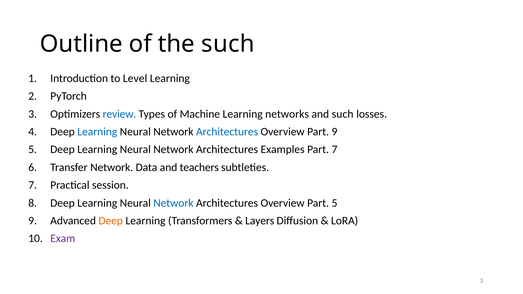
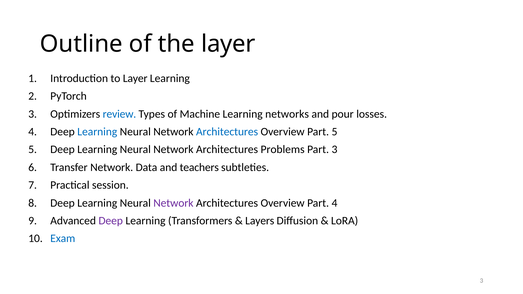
the such: such -> layer (228, 44)
to Level: Level -> Layer (135, 78)
and such: such -> pour (343, 114)
Part 9: 9 -> 5 (334, 132)
Examples: Examples -> Problems (283, 150)
Part 7: 7 -> 3 (334, 150)
Network colour: blue -> purple (173, 203)
Part 5: 5 -> 4 (334, 203)
Deep colour: orange -> purple (111, 221)
Exam colour: purple -> blue (63, 239)
